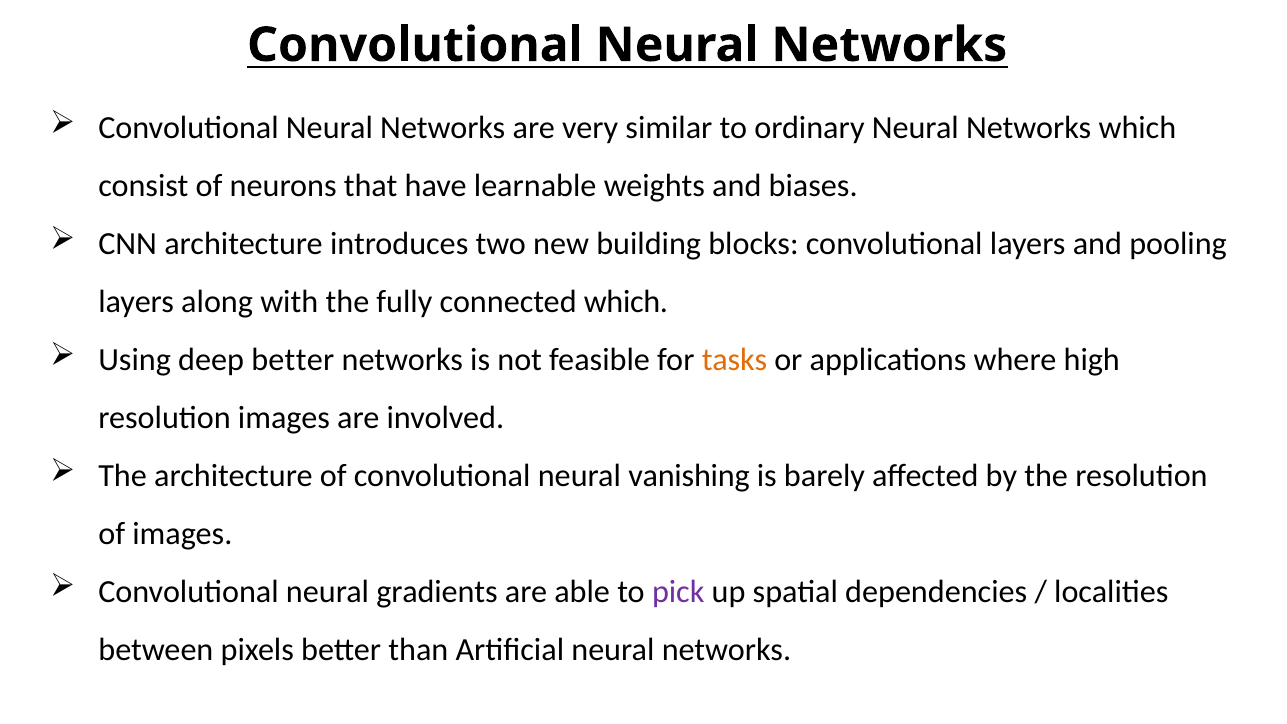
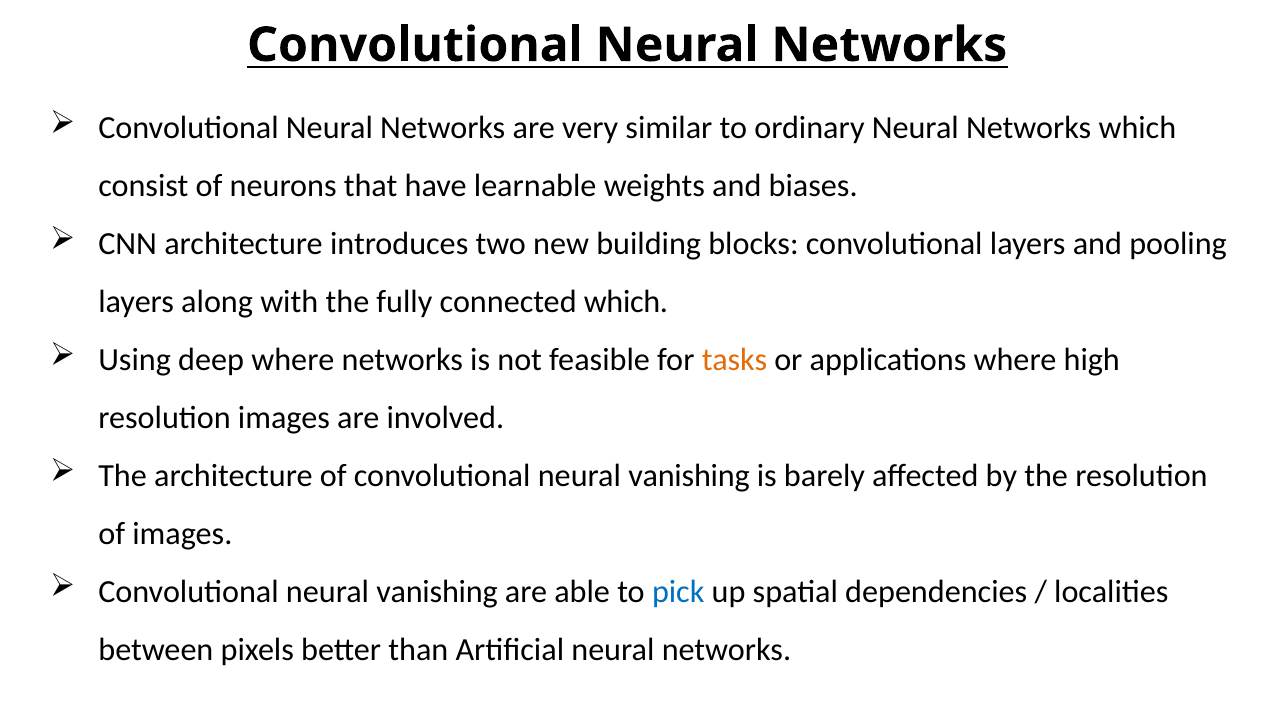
deep better: better -> where (293, 360)
gradients: gradients -> vanishing (437, 591)
pick colour: purple -> blue (678, 591)
